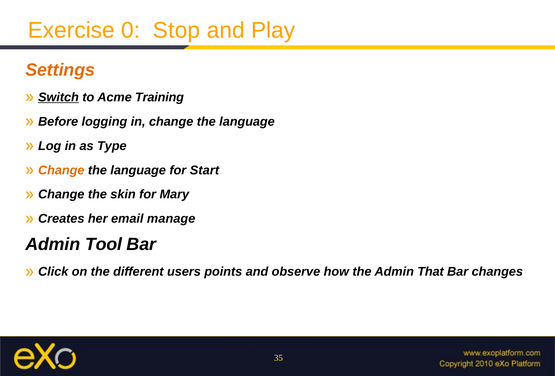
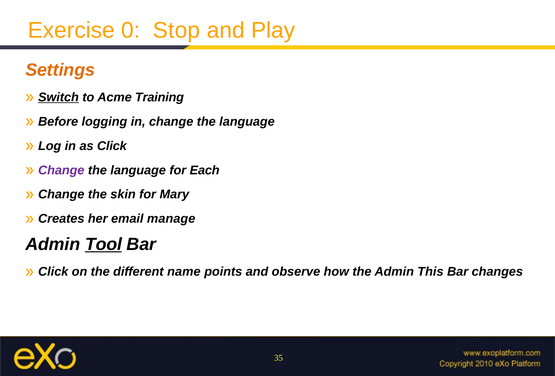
as Type: Type -> Click (112, 146)
Change colour: orange -> purple (61, 170)
Start: Start -> Each (205, 170)
Tool underline: none -> present (104, 244)
users: users -> name (184, 272)
That: That -> This (430, 272)
